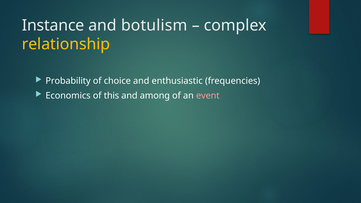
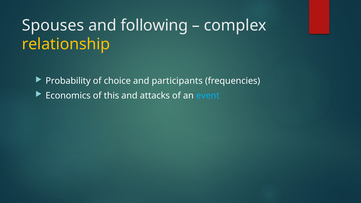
Instance: Instance -> Spouses (53, 25)
botulism: botulism -> following (154, 25)
enthusiastic: enthusiastic -> participants (177, 81)
among: among -> attacks (155, 96)
event colour: pink -> light blue (208, 96)
